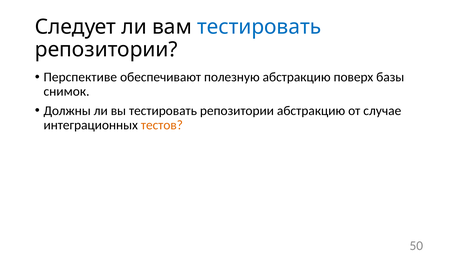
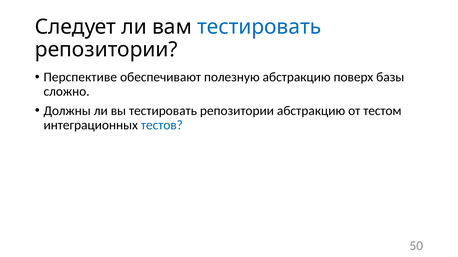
снимок: снимок -> сложно (67, 92)
случае: случае -> тестом (382, 111)
тестов colour: orange -> blue (162, 125)
